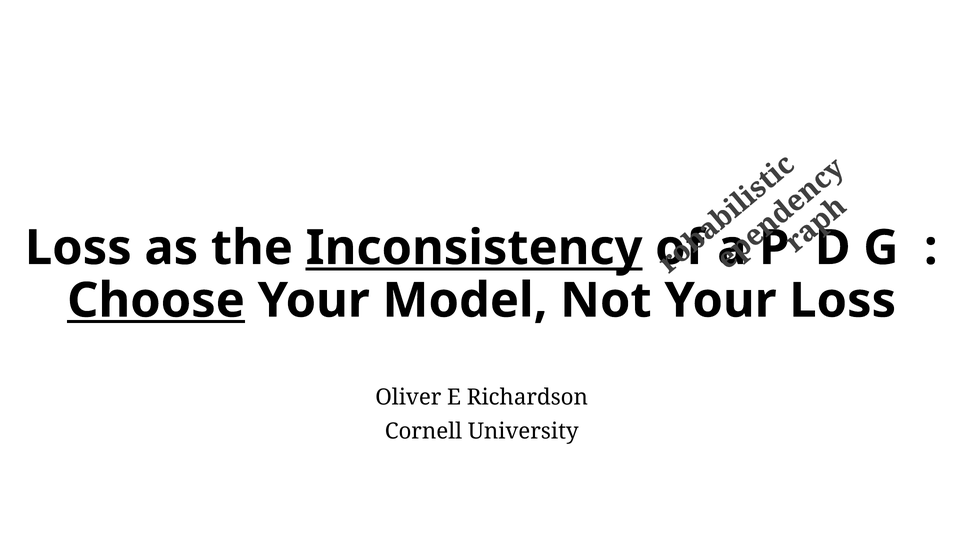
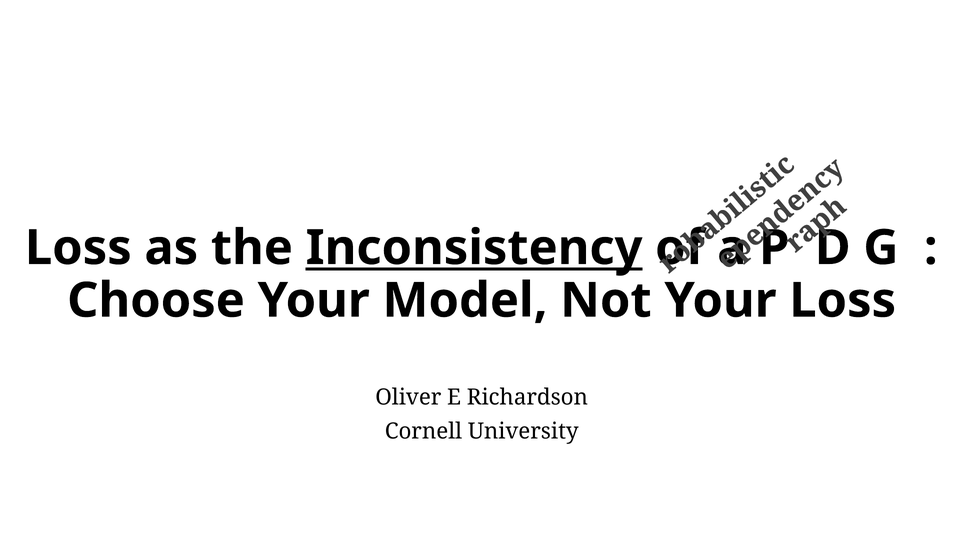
Choose underline: present -> none (156, 301)
